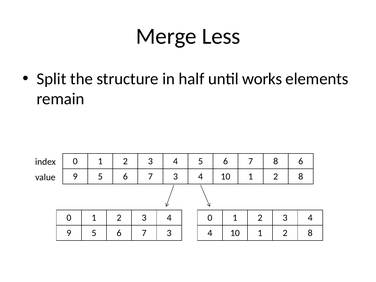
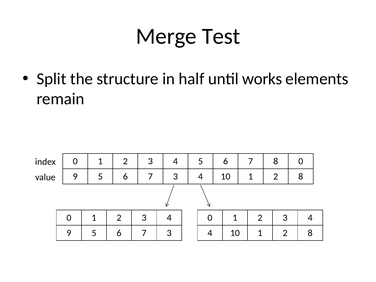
Less: Less -> Test (221, 36)
8 6: 6 -> 0 (301, 161)
